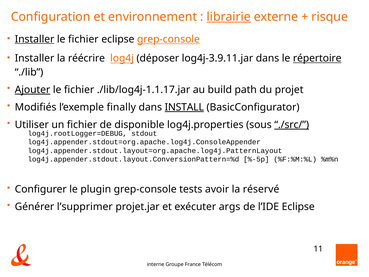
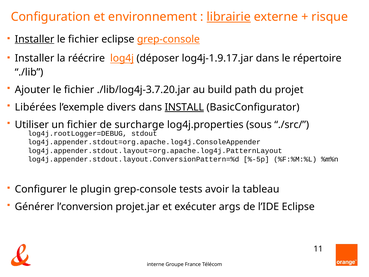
log4j-3.9.11.jar: log4j-3.9.11.jar -> log4j-1.9.17.jar (217, 58)
répertoire underline: present -> none (317, 58)
Ajouter underline: present -> none (33, 90)
./lib/log4j-1.1.17.jar: ./lib/log4j-1.1.17.jar -> ./lib/log4j-3.7.20.jar (144, 90)
Modifiés: Modifiés -> Libérées (36, 107)
finally: finally -> divers (121, 107)
disponible: disponible -> surcharge (139, 125)
./src/ underline: present -> none (292, 125)
réservé: réservé -> tableau (261, 189)
l’supprimer: l’supprimer -> l’conversion (85, 207)
